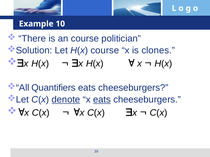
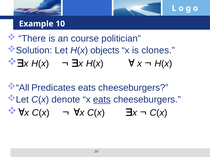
H(x course: course -> objects (105, 51)
Quantifiers: Quantifiers -> Predicates (53, 88)
denote underline: present -> none (66, 100)
